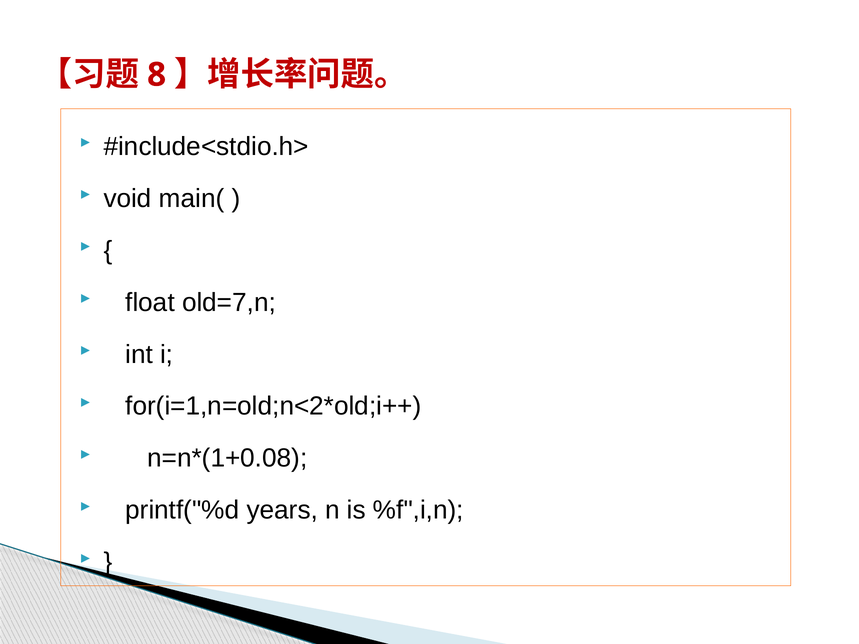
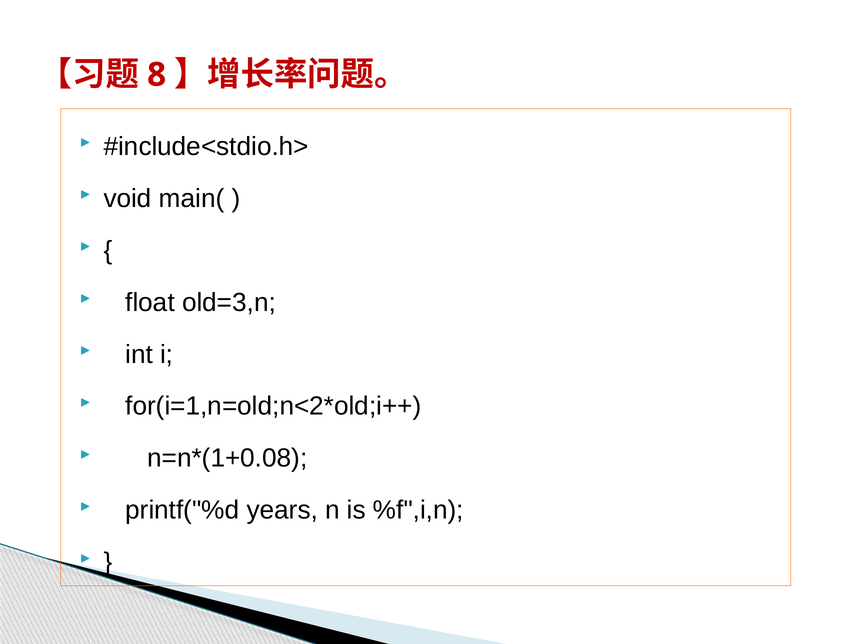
old=7,n: old=7,n -> old=3,n (229, 303)
